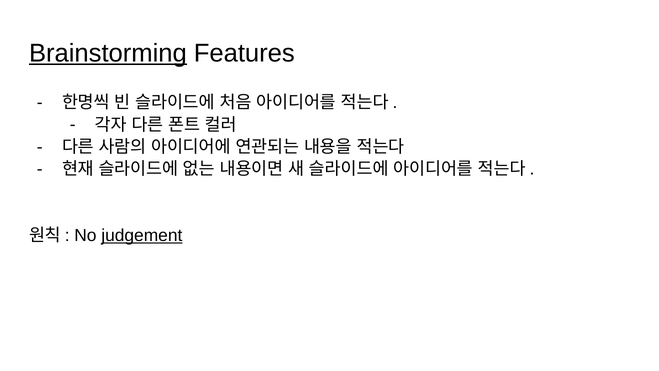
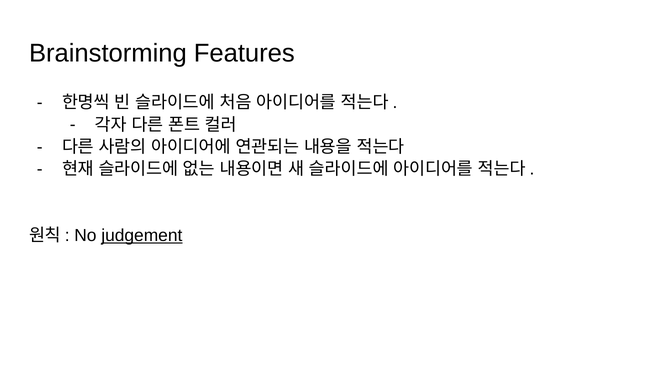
Brainstorming underline: present -> none (108, 53)
